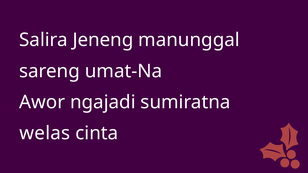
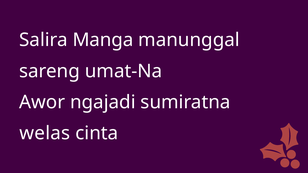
Jeneng: Jeneng -> Manga (103, 40)
